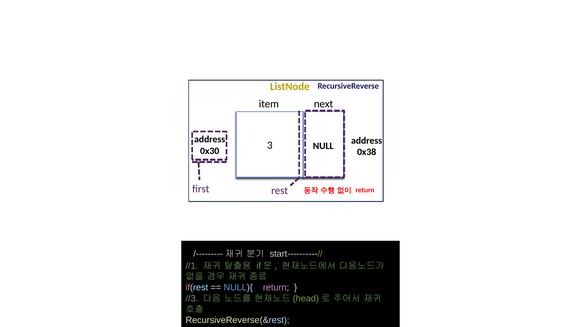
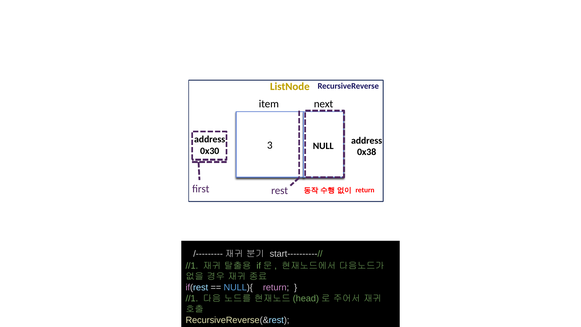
//3: //3 -> //1 (192, 298)
